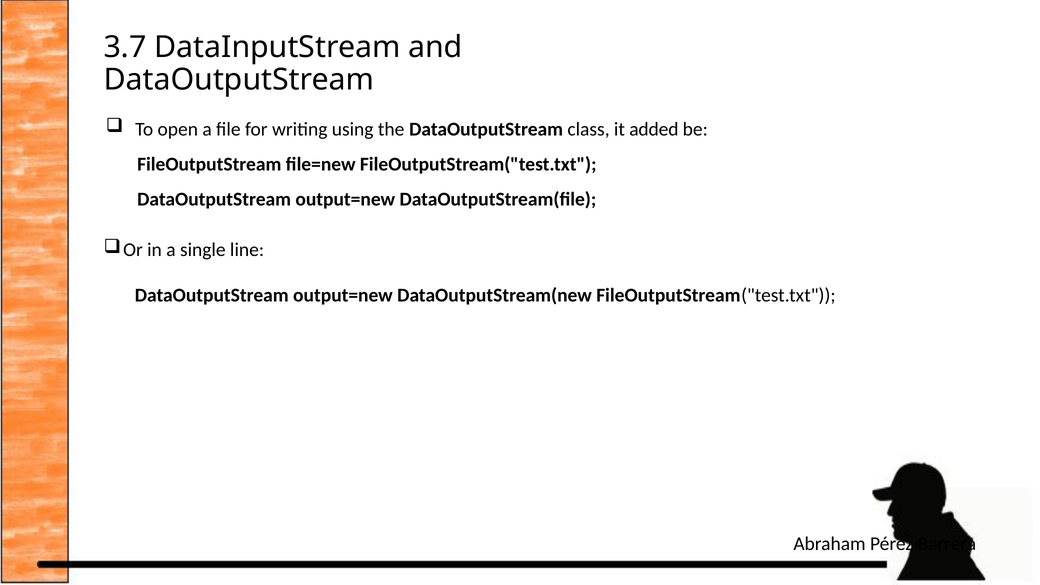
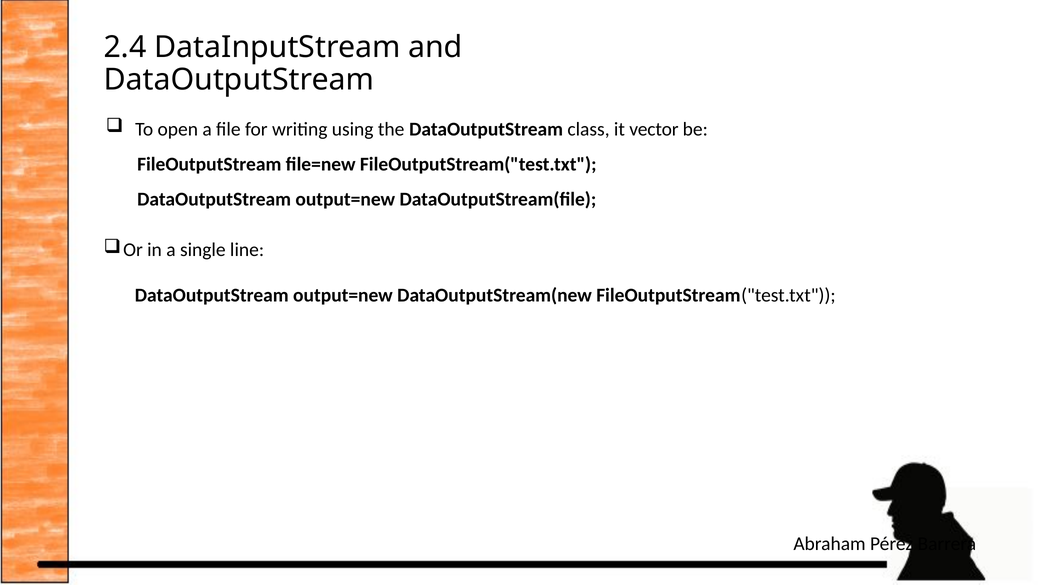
3.7: 3.7 -> 2.4 (125, 47)
added: added -> vector (654, 129)
